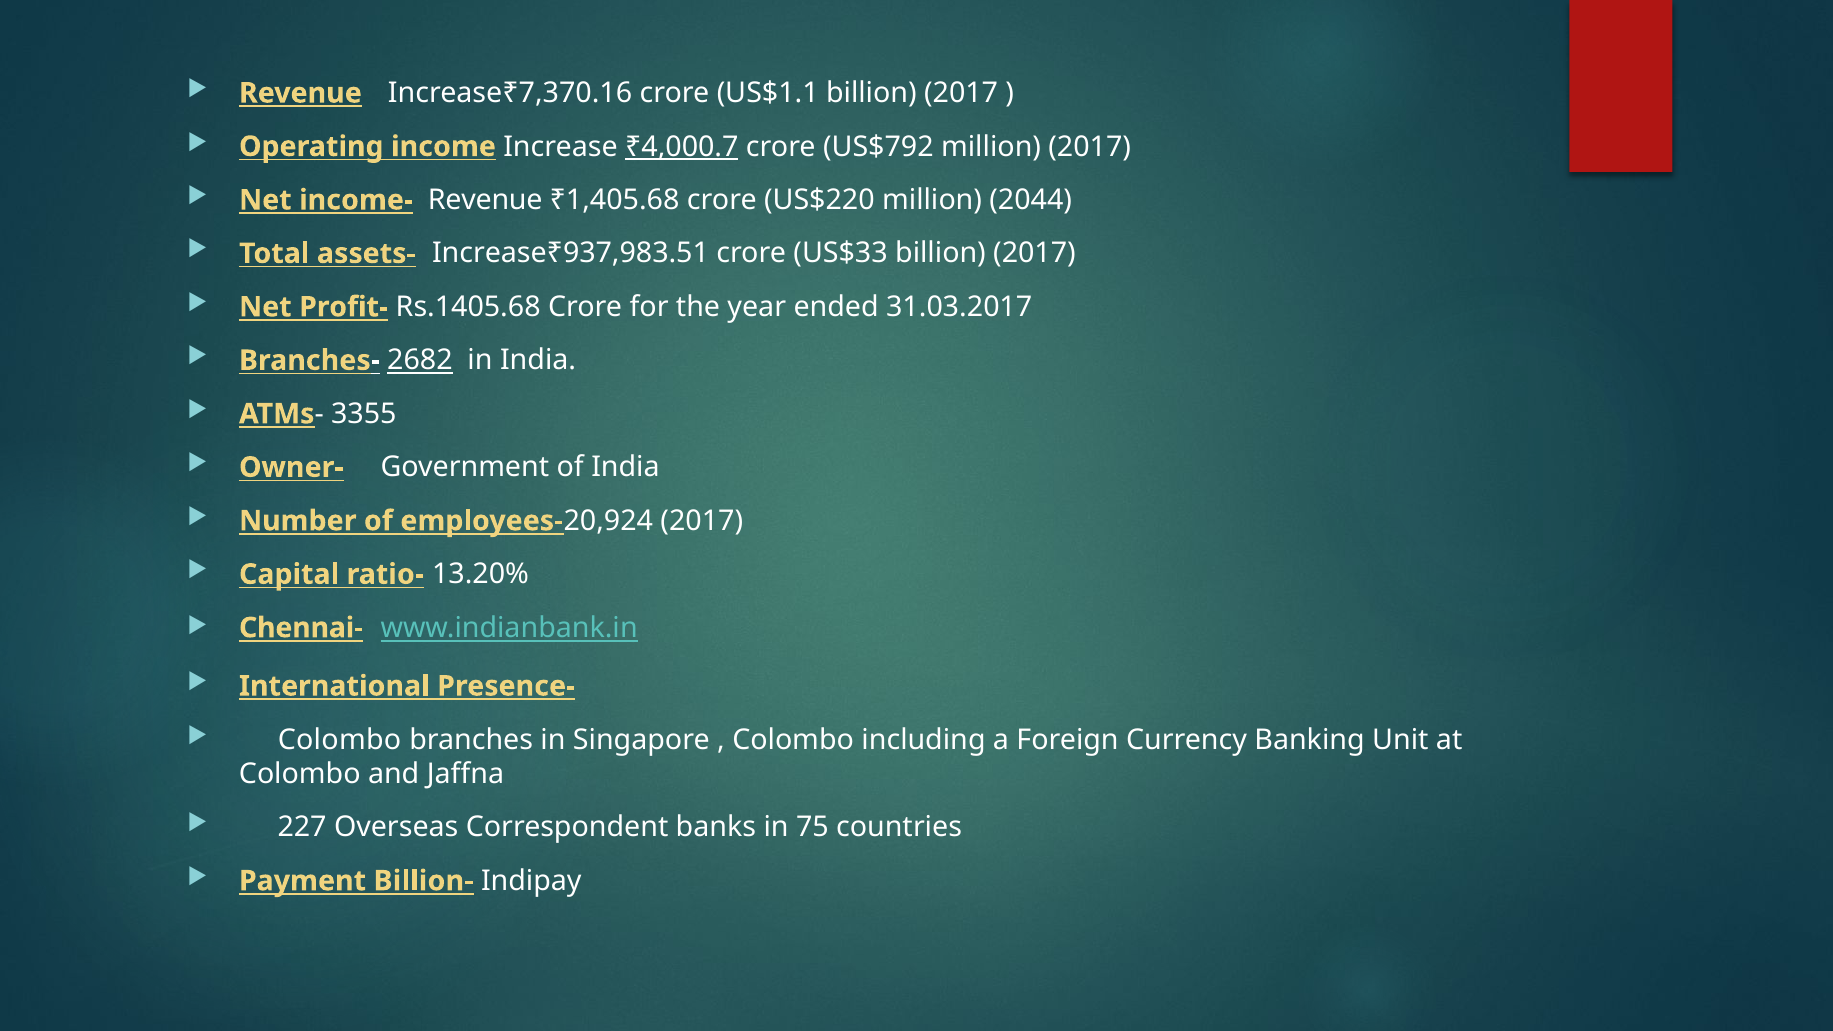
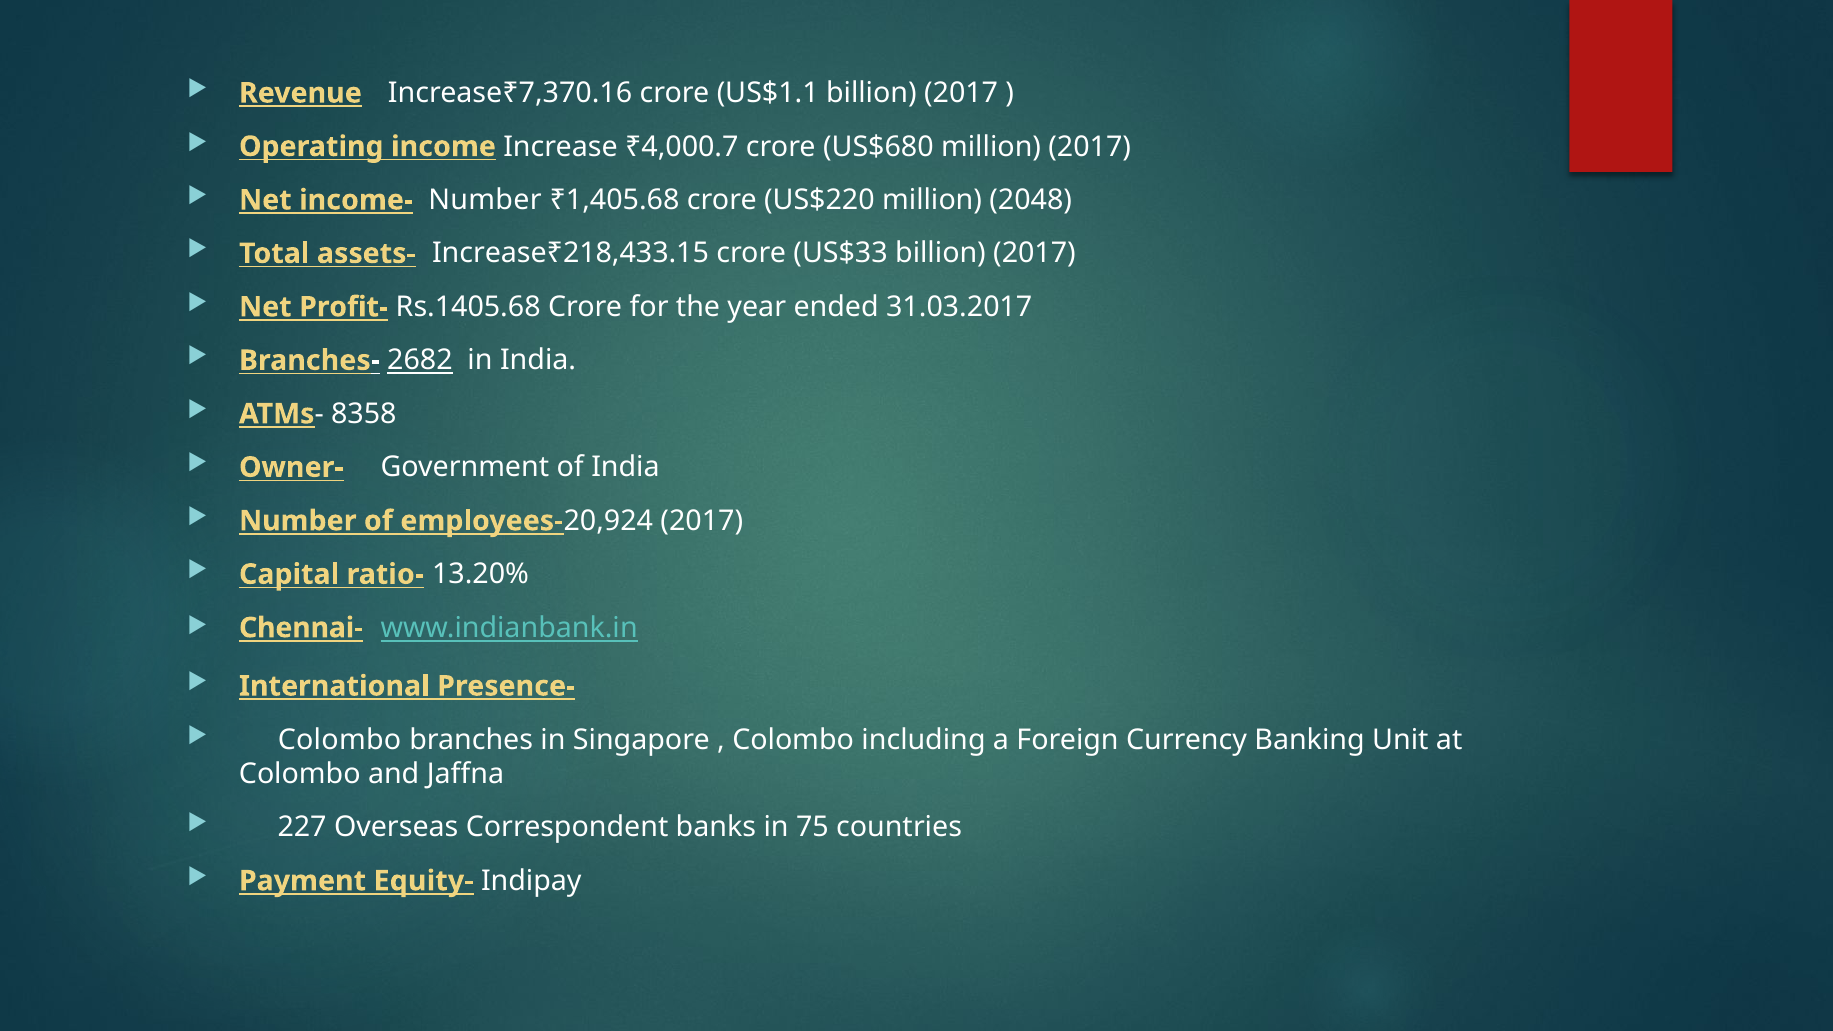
₹4,000.7 underline: present -> none (682, 147)
US$792: US$792 -> US$680 (878, 147)
income- Revenue: Revenue -> Number (485, 200)
2044: 2044 -> 2048 (1031, 200)
Increase₹937,983.51: Increase₹937,983.51 -> Increase₹218,433.15 (570, 254)
3355: 3355 -> 8358 (364, 414)
Billion-: Billion- -> Equity- (424, 881)
